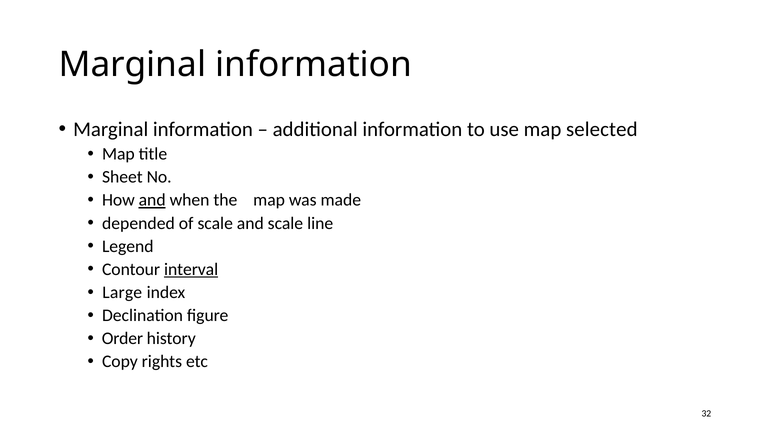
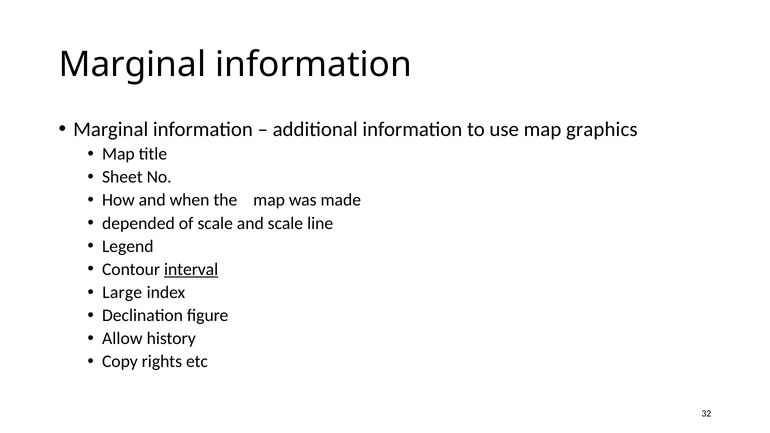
selected: selected -> graphics (602, 129)
and underline: present -> none (152, 200)
Order: Order -> Allow (122, 339)
